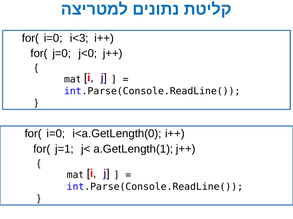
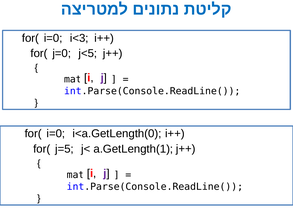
j<0: j<0 -> j<5 (88, 54)
j=1: j=1 -> j=5 (64, 149)
